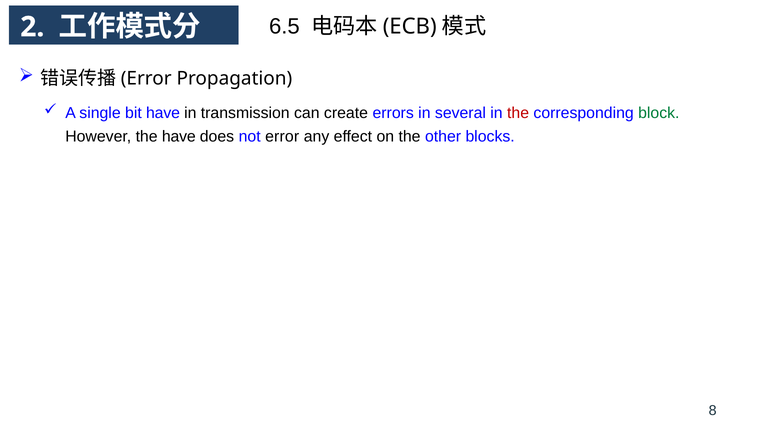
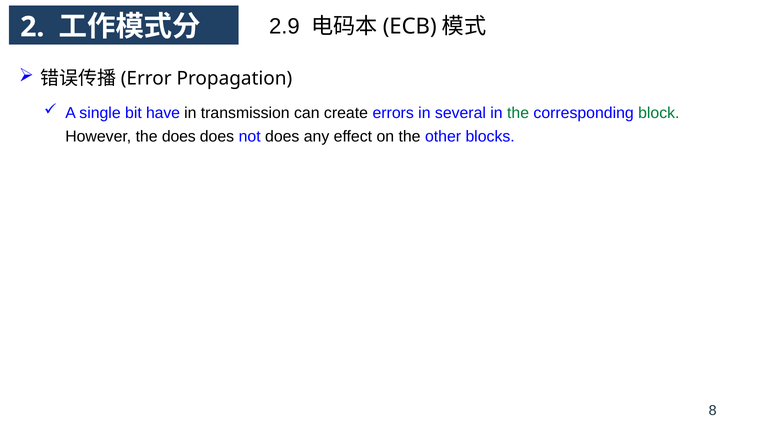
6.5: 6.5 -> 2.9 (284, 26)
the colour: red -> green (518, 113)
the have: have -> does (179, 137)
not error: error -> does (282, 137)
